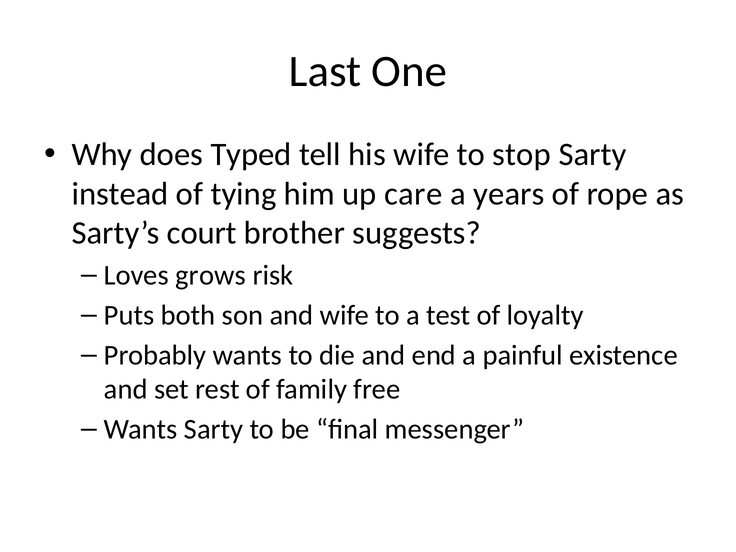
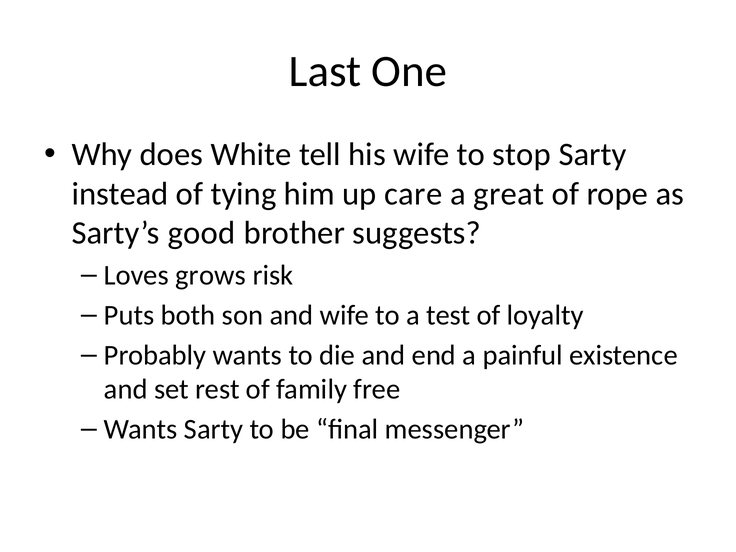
Typed: Typed -> White (251, 154)
years: years -> great (509, 194)
court: court -> good (202, 233)
